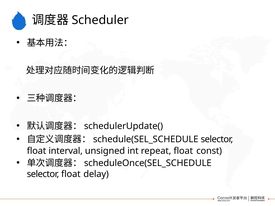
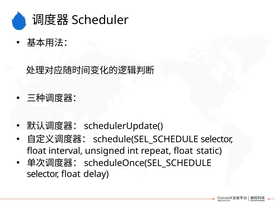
const: const -> static (209, 151)
